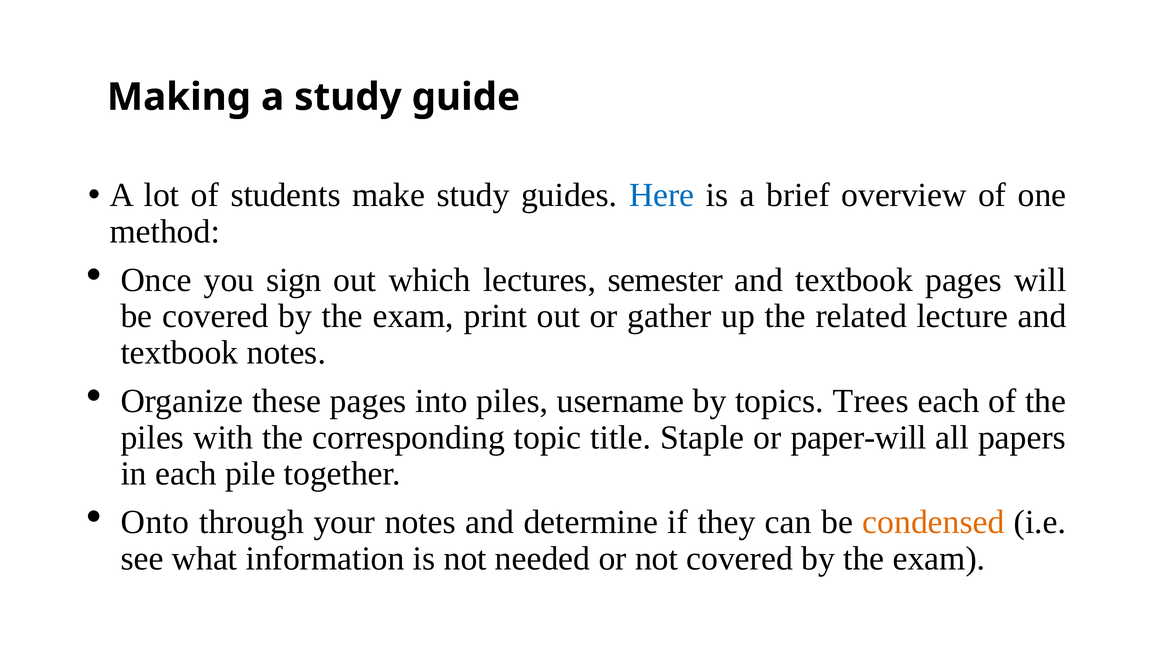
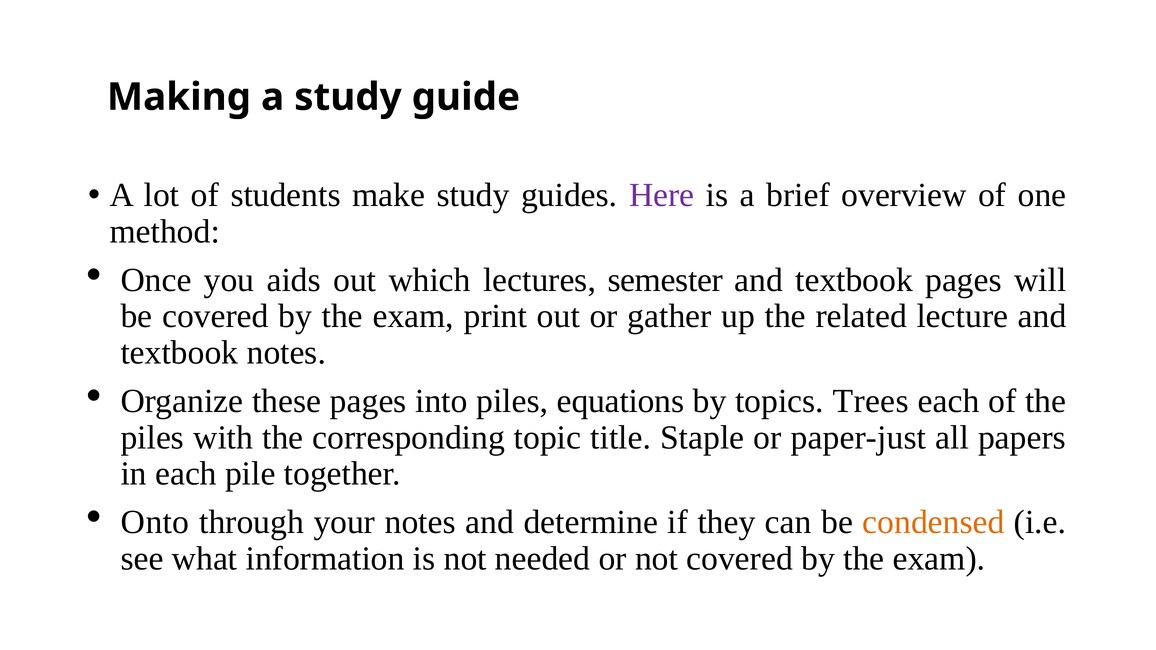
Here colour: blue -> purple (662, 195)
sign: sign -> aids (294, 280)
username: username -> equations (621, 401)
paper-will: paper-will -> paper-just (858, 438)
